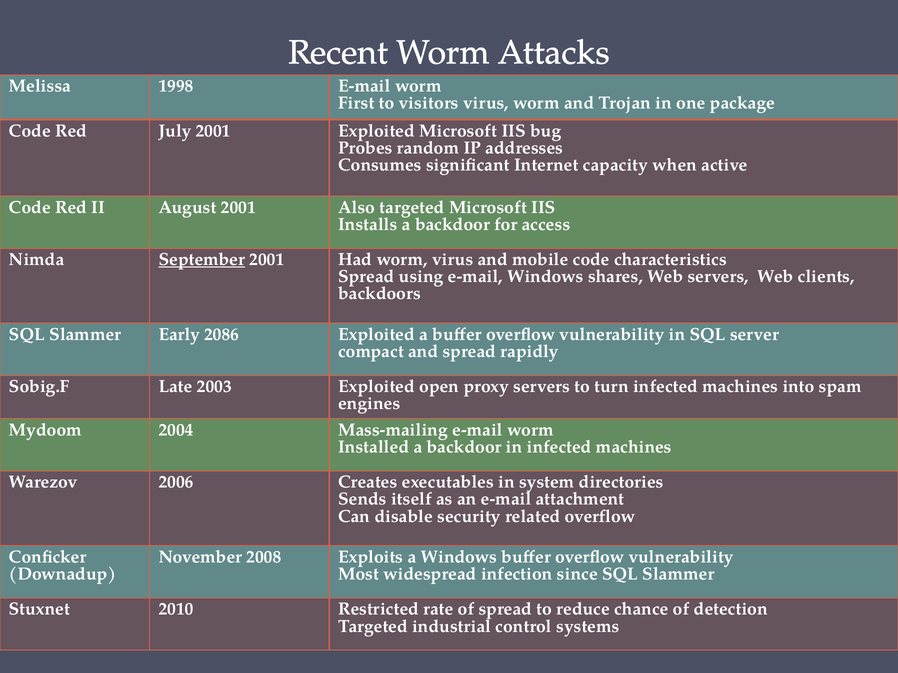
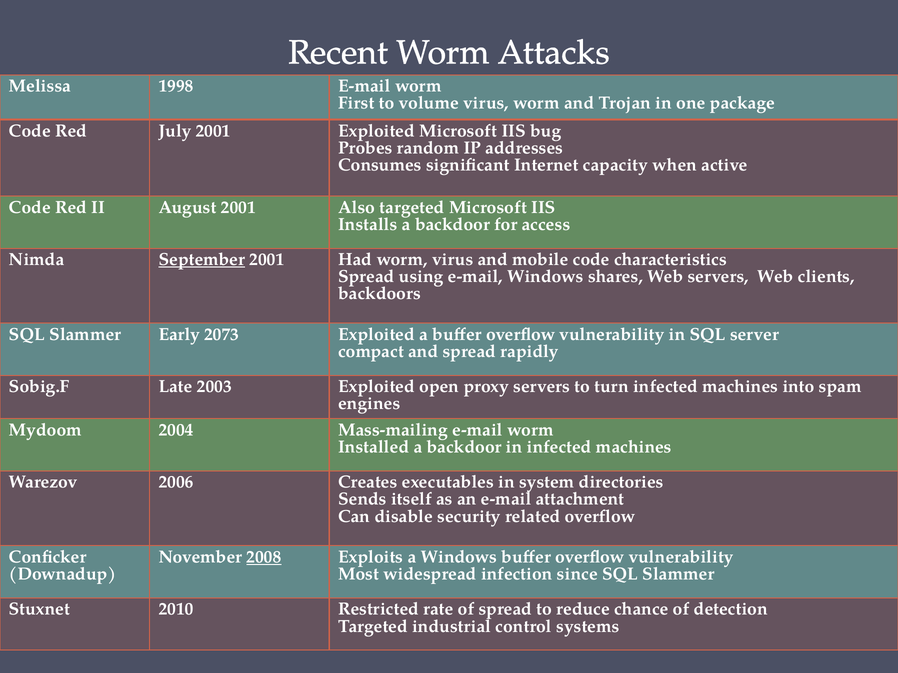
visitors: visitors -> volume (429, 103)
2086: 2086 -> 2073 (222, 335)
2008 underline: none -> present (264, 557)
